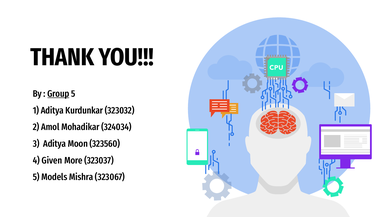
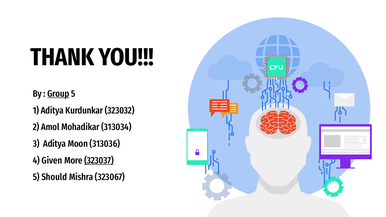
324034: 324034 -> 313034 (116, 127)
323560: 323560 -> 313036 (105, 144)
323037 underline: none -> present (99, 161)
Models: Models -> Should (54, 177)
